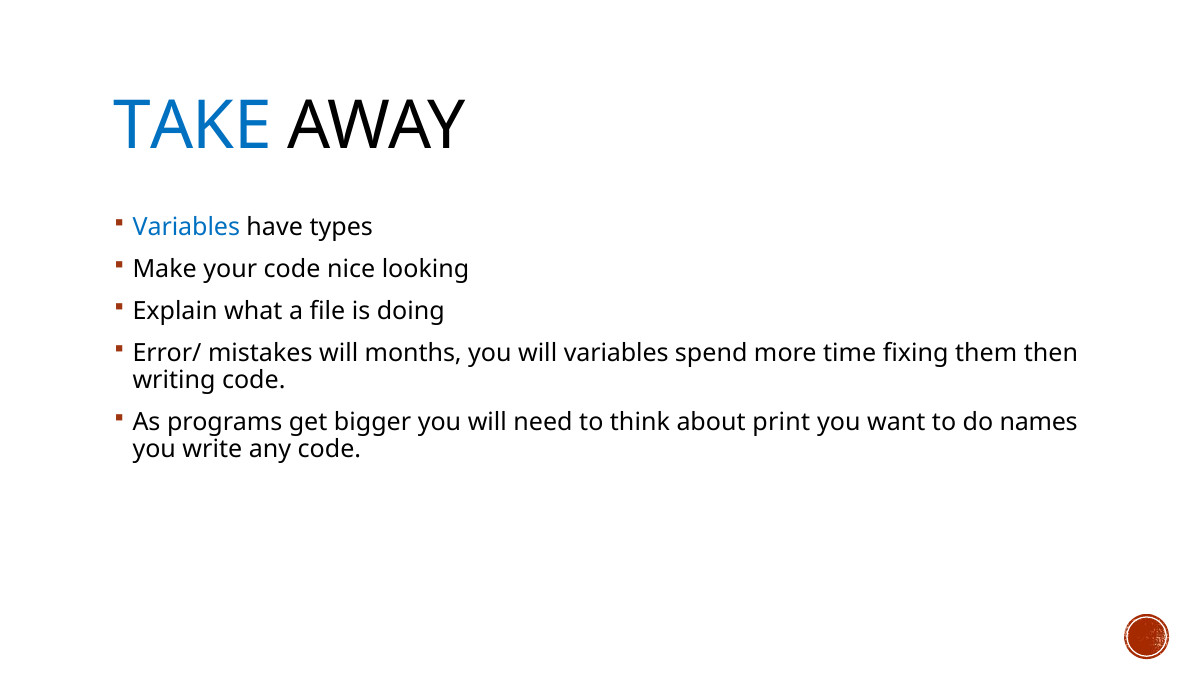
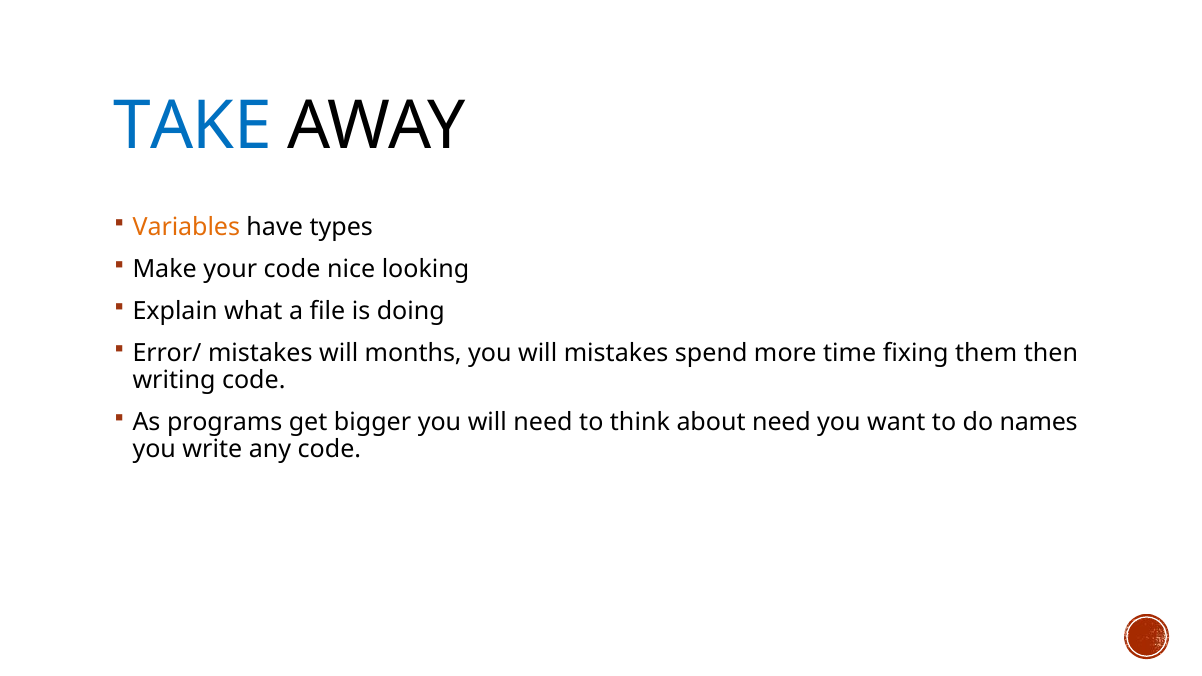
Variables colour: blue -> orange (186, 227)
will variables: variables -> mistakes (616, 353)
about print: print -> need (781, 422)
